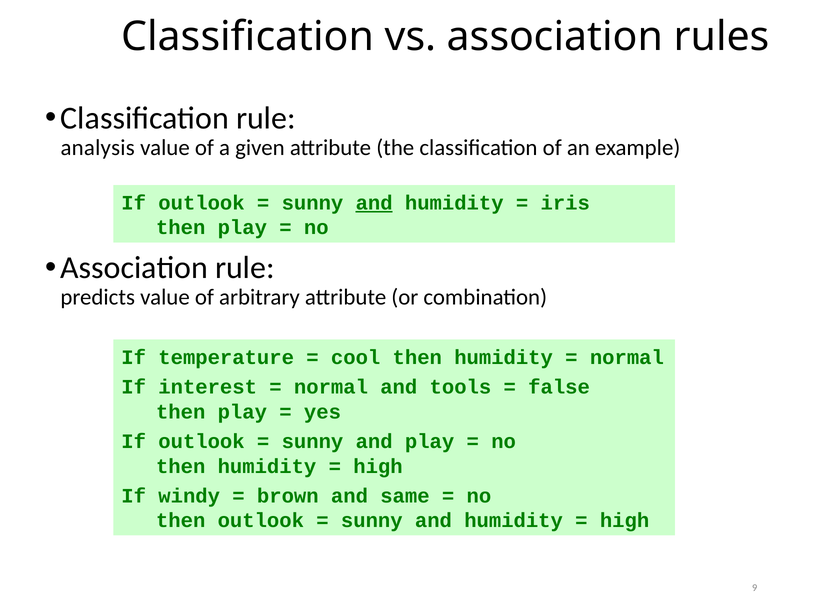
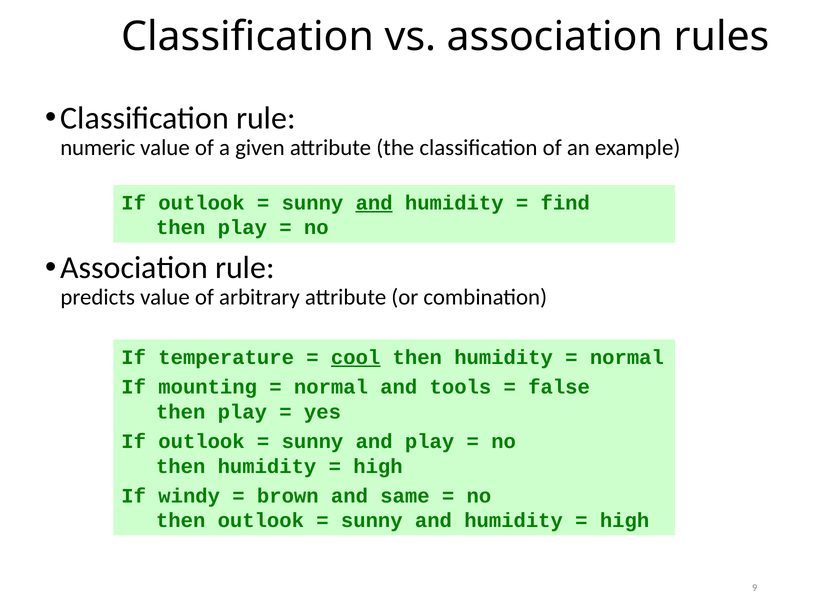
analysis: analysis -> numeric (98, 148)
iris: iris -> find (565, 203)
cool underline: none -> present (356, 358)
interest: interest -> mounting (208, 388)
